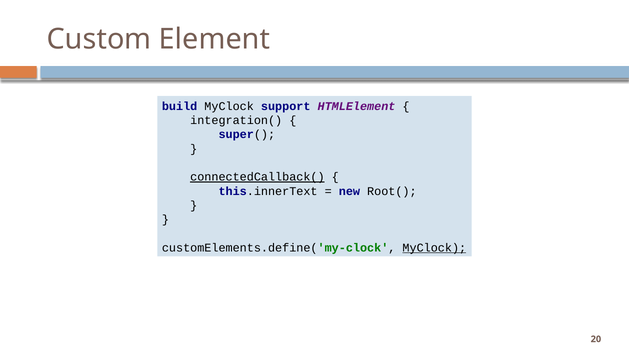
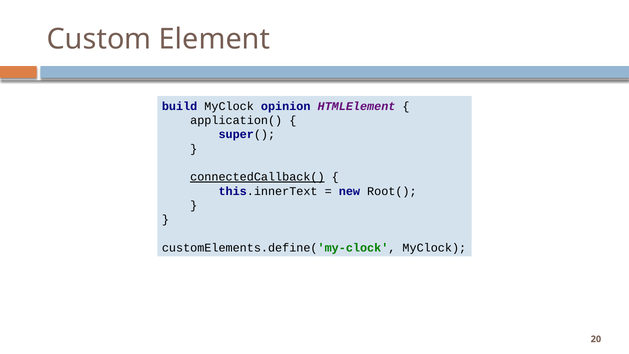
support: support -> opinion (286, 106)
integration(: integration( -> application( (236, 120)
MyClock underline: present -> none (434, 248)
